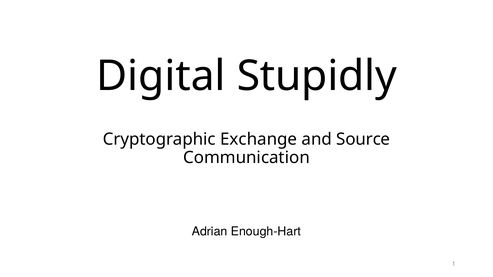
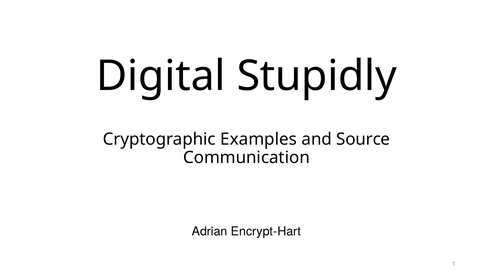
Exchange: Exchange -> Examples (259, 140)
Enough-Hart: Enough-Hart -> Encrypt-Hart (266, 232)
